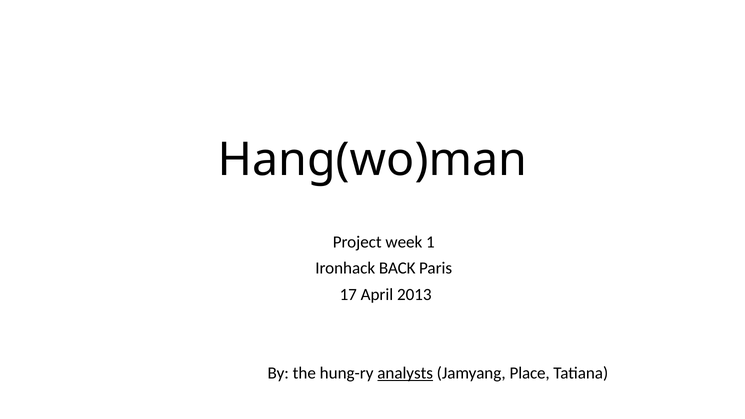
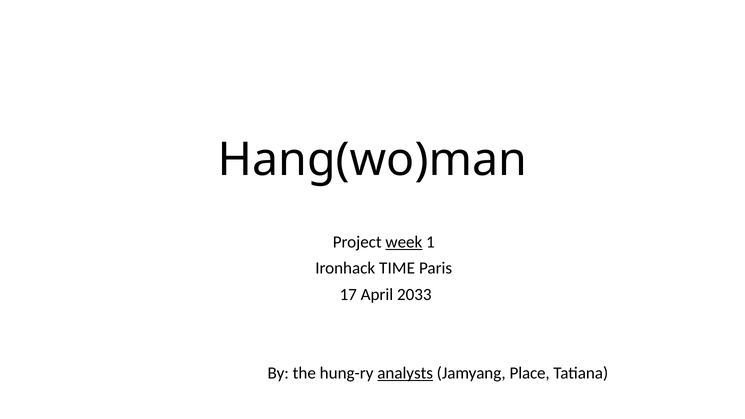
week underline: none -> present (404, 242)
BACK: BACK -> TIME (397, 268)
2013: 2013 -> 2033 (414, 295)
